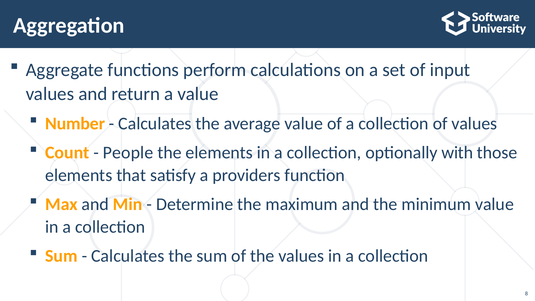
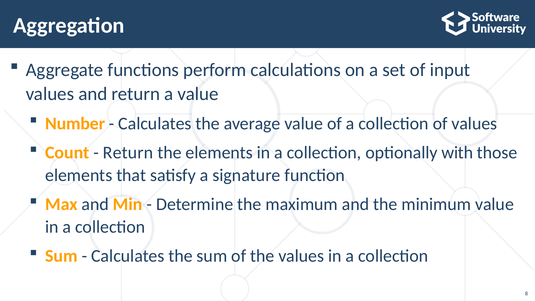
People: People -> Return (128, 153)
providers: providers -> signature (246, 175)
